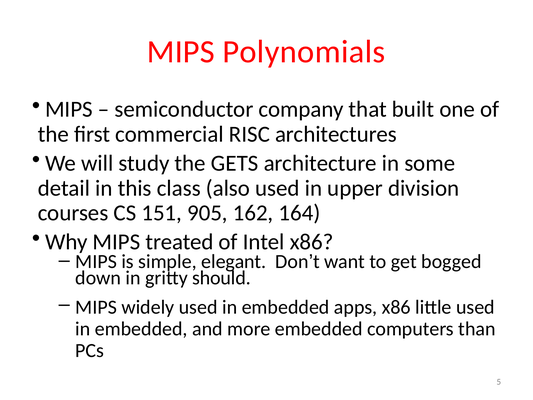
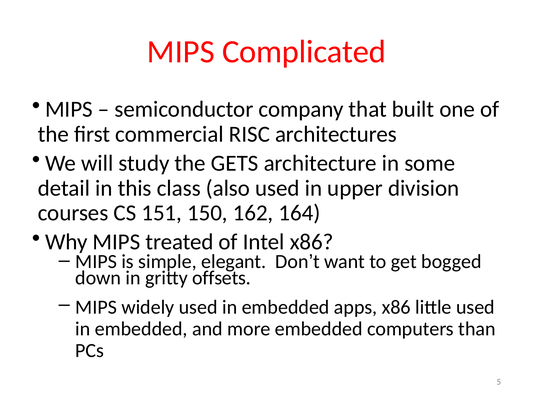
Polynomials: Polynomials -> Complicated (304, 52)
905: 905 -> 150 (207, 213)
should: should -> offsets (222, 278)
